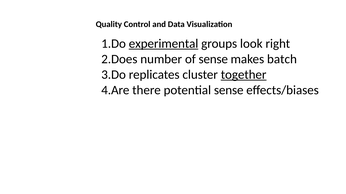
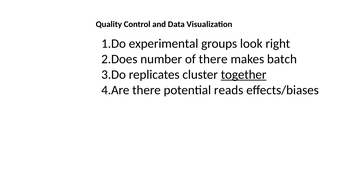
experimental underline: present -> none (164, 44)
of sense: sense -> there (213, 59)
potential sense: sense -> reads (229, 90)
